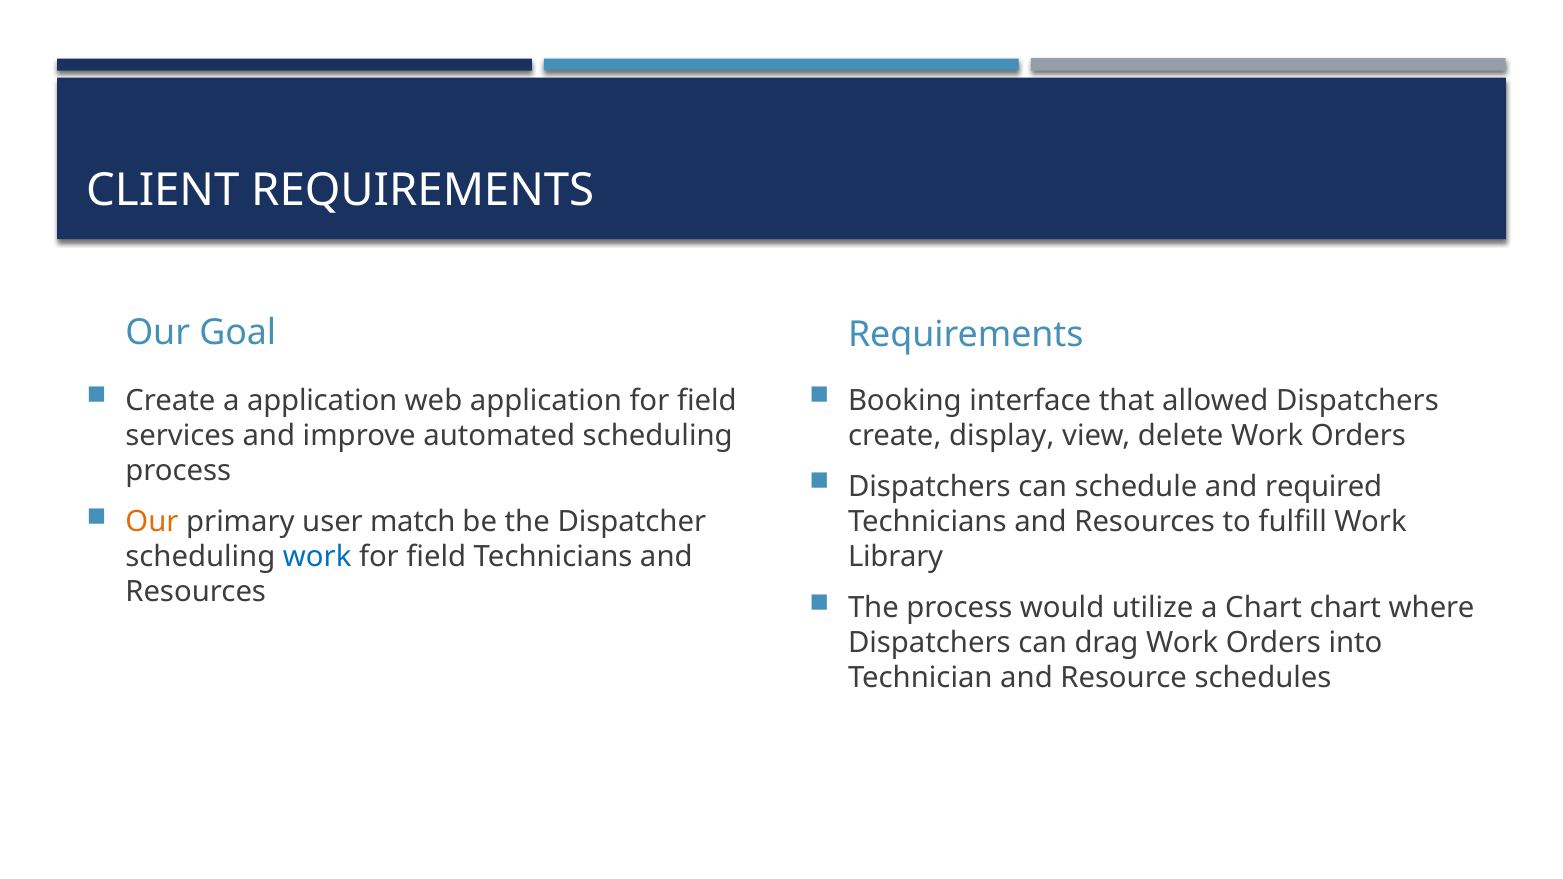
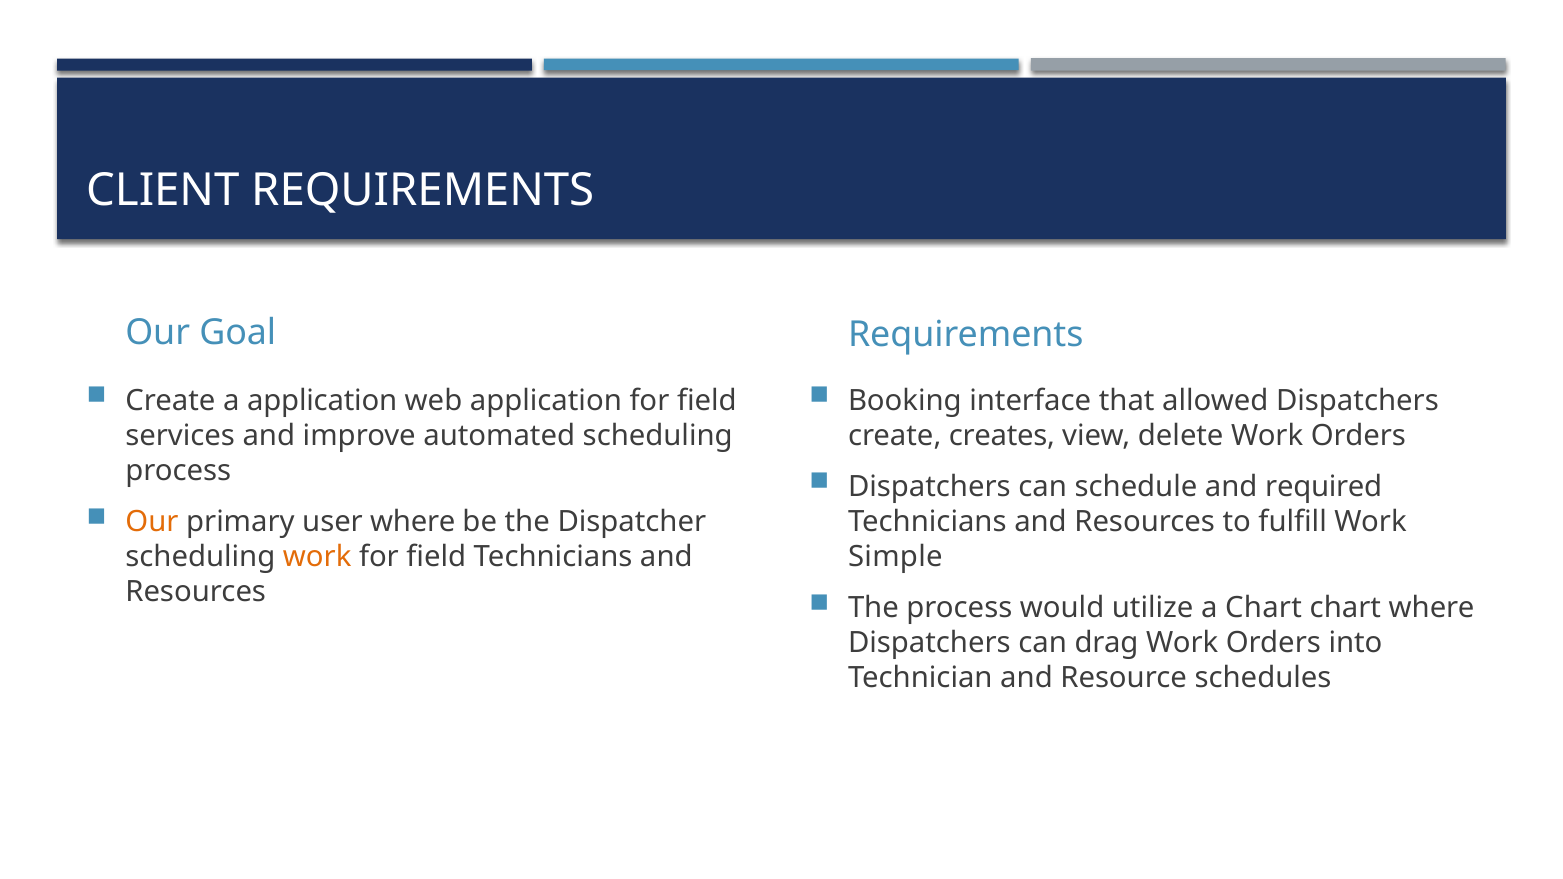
display: display -> creates (1002, 436)
user match: match -> where (413, 522)
work colour: blue -> orange (317, 557)
Library: Library -> Simple (895, 557)
